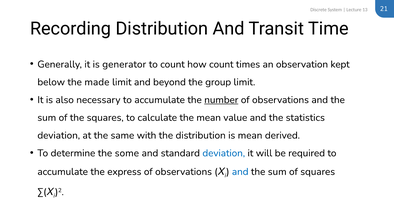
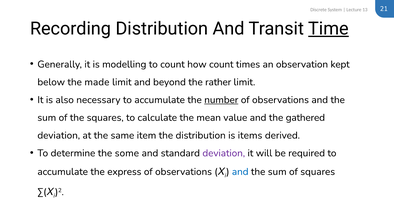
Time underline: none -> present (328, 29)
generator: generator -> modelling (124, 64)
group: group -> rather (218, 82)
statistics: statistics -> gathered (305, 117)
with: with -> item (146, 135)
is mean: mean -> items (250, 135)
deviation colour: blue -> purple (224, 153)
